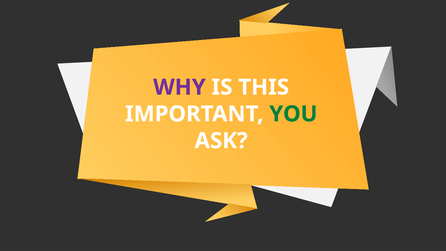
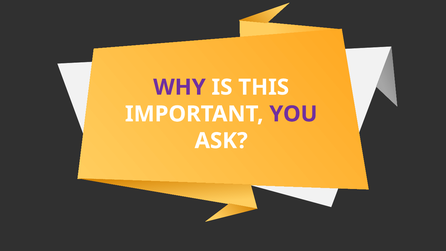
YOU colour: green -> purple (293, 114)
